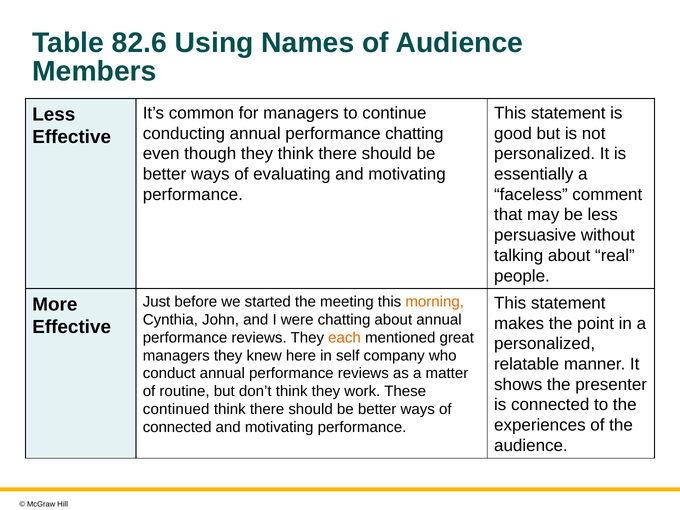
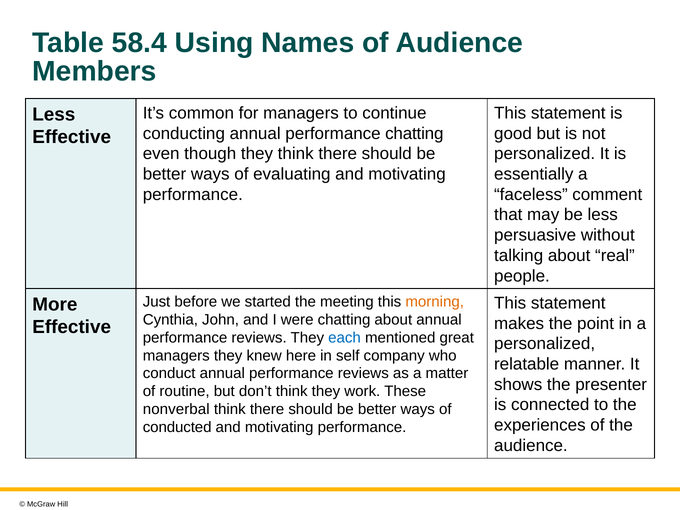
82.6: 82.6 -> 58.4 (140, 43)
each colour: orange -> blue (345, 338)
continued: continued -> nonverbal (176, 409)
connected: connected -> conducted (177, 427)
